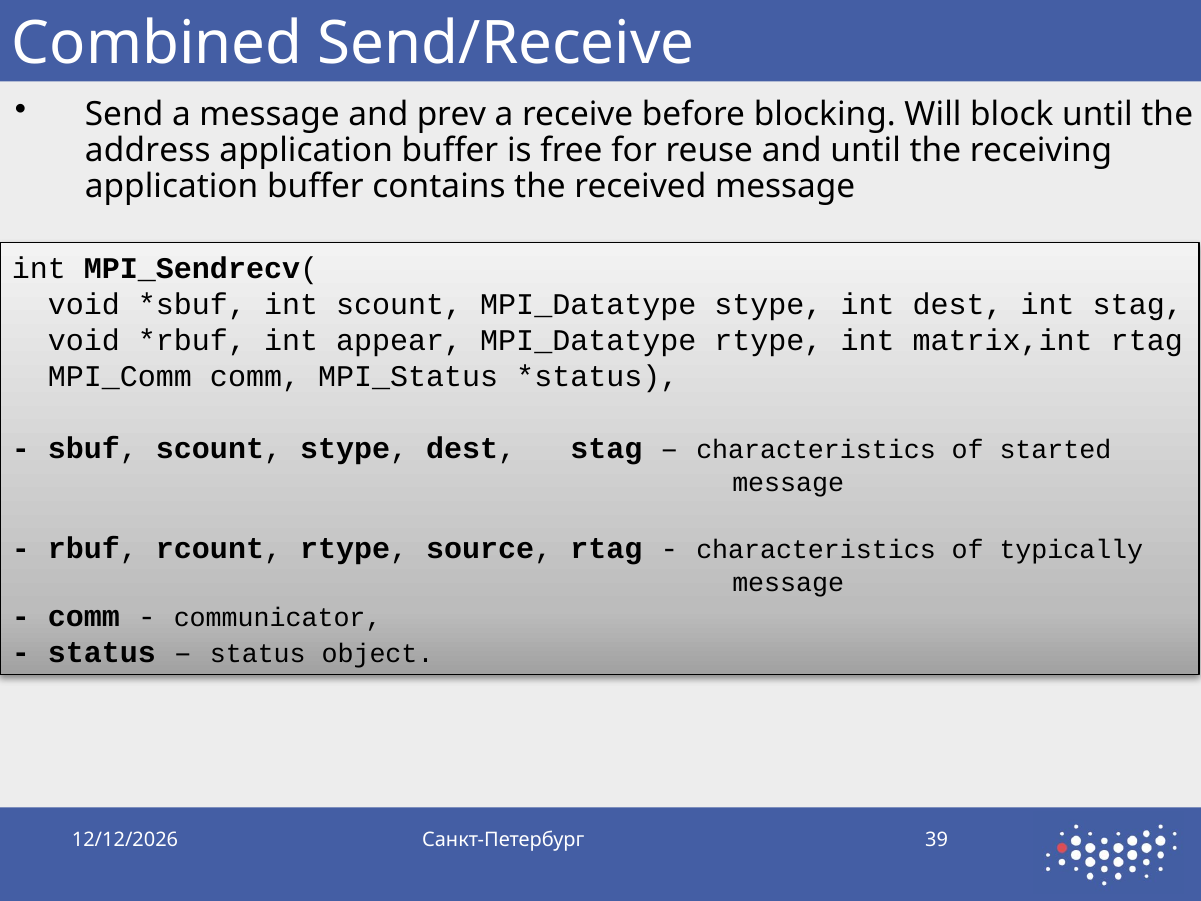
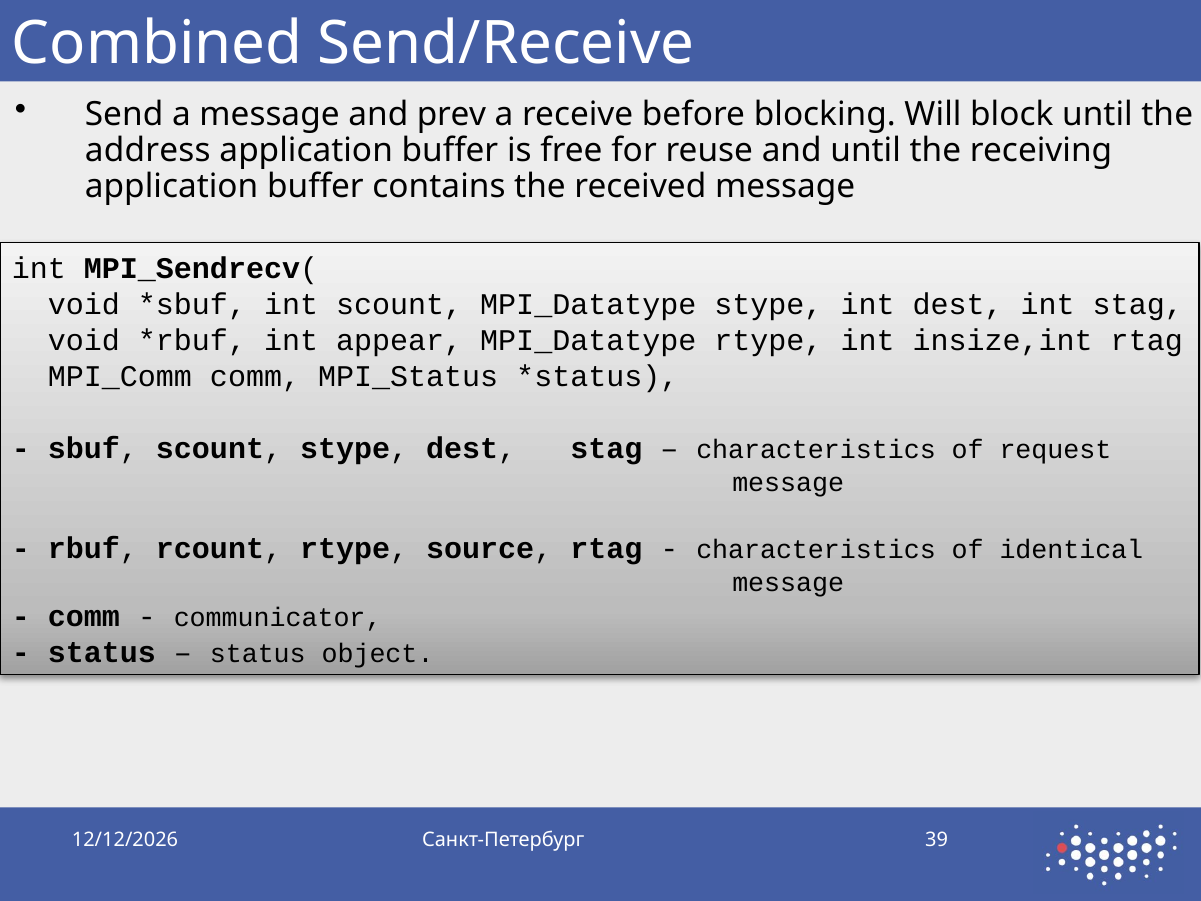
matrix,int: matrix,int -> insize,int (1003, 340)
started: started -> request (1055, 450)
typically: typically -> identical (1071, 550)
